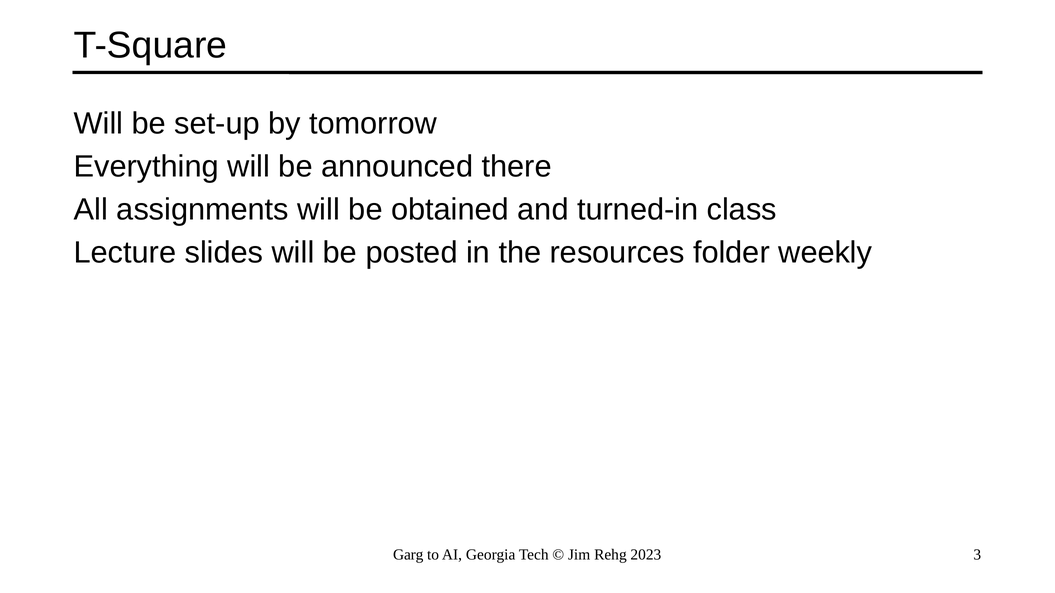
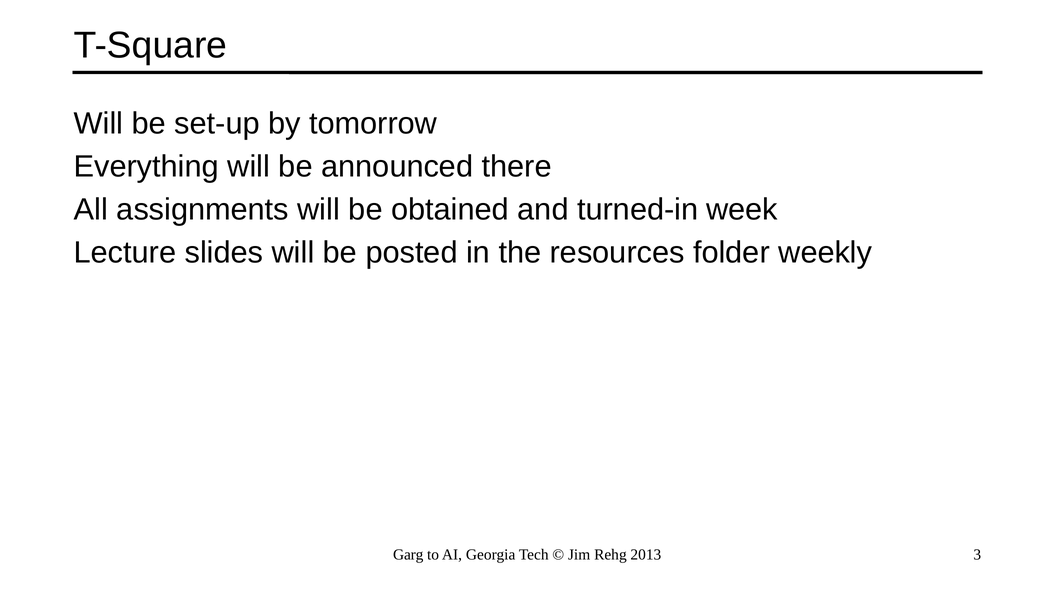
class: class -> week (742, 210)
2023: 2023 -> 2013 (646, 555)
